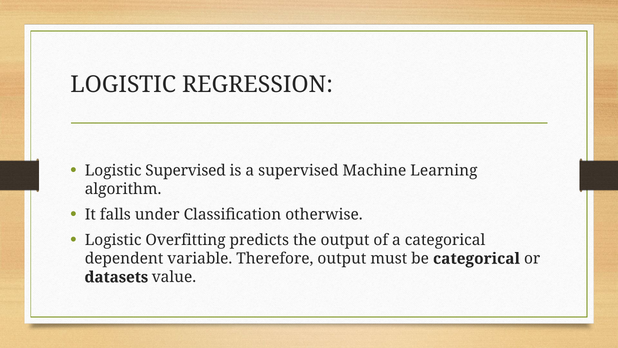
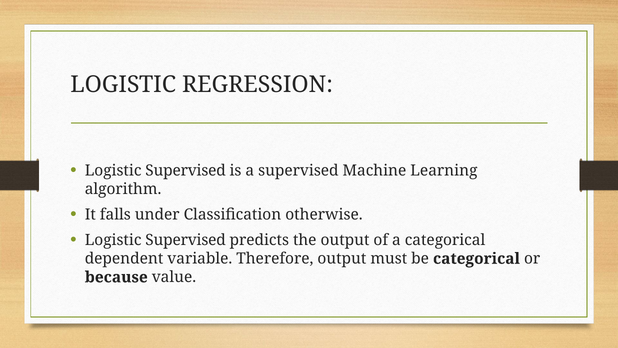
Overfitting: Overfitting -> Supervised (186, 240)
datasets: datasets -> because (116, 277)
